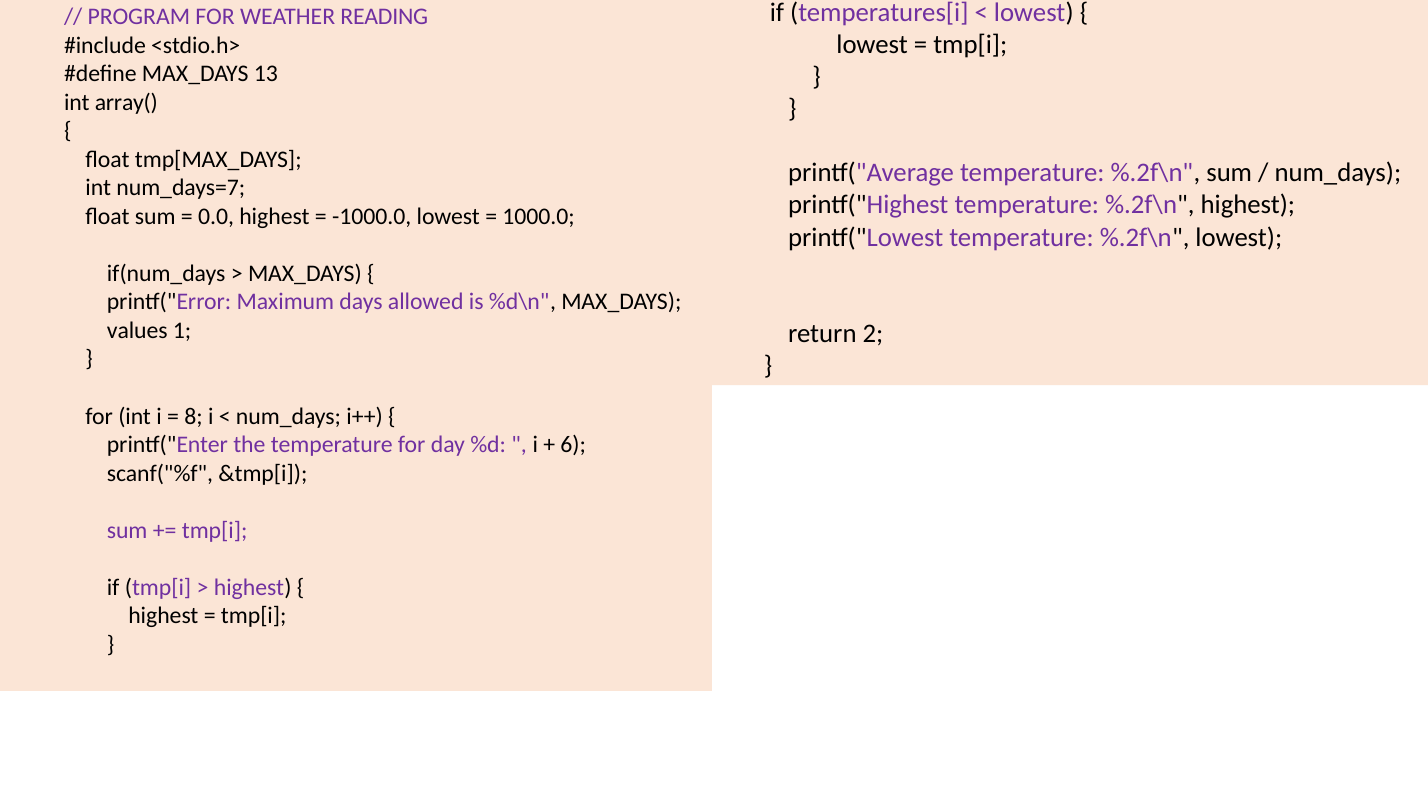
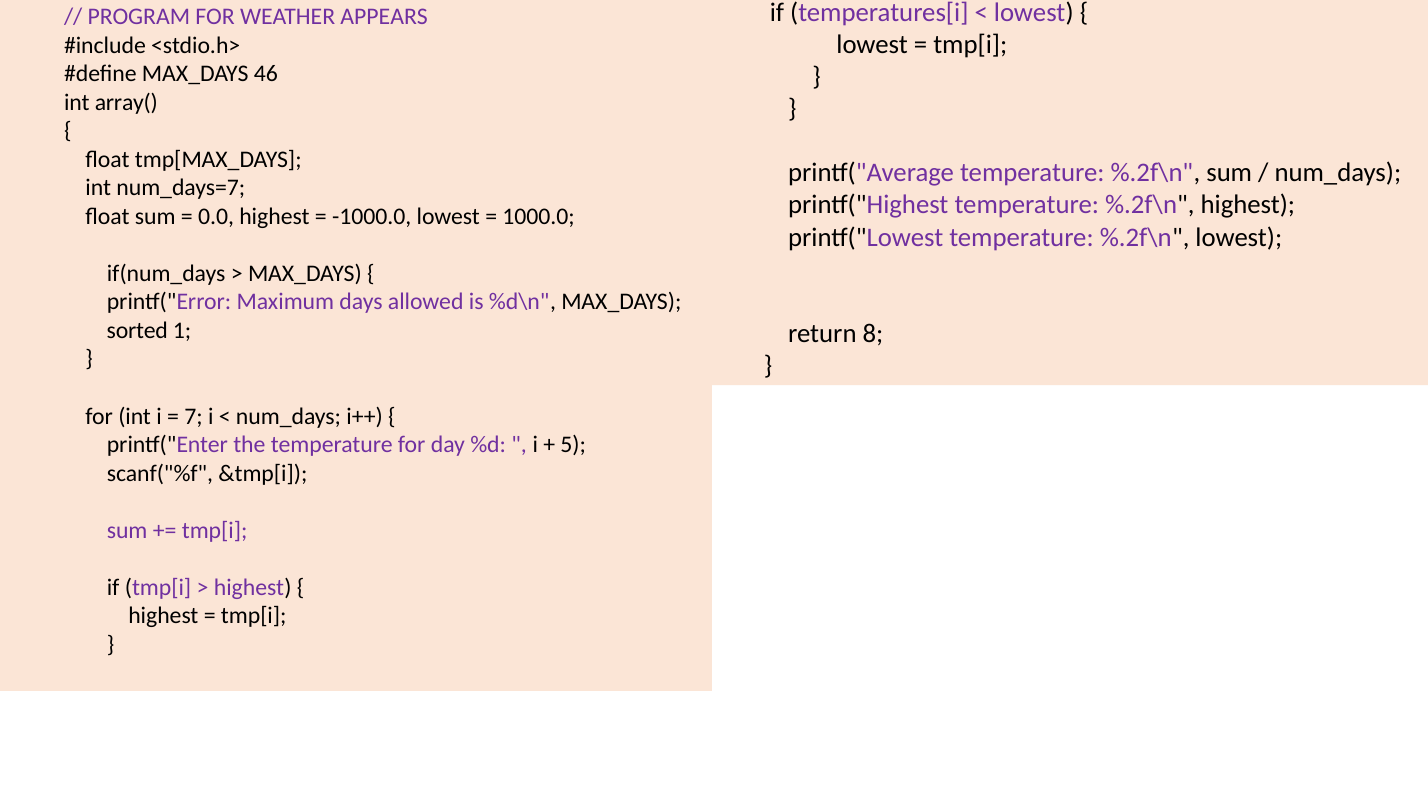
READING: READING -> APPEARS (384, 17)
13: 13 -> 46 (266, 74)
values: values -> sorted (137, 331)
2: 2 -> 8 (873, 334)
8: 8 -> 7 (194, 416)
6: 6 -> 5 (573, 445)
